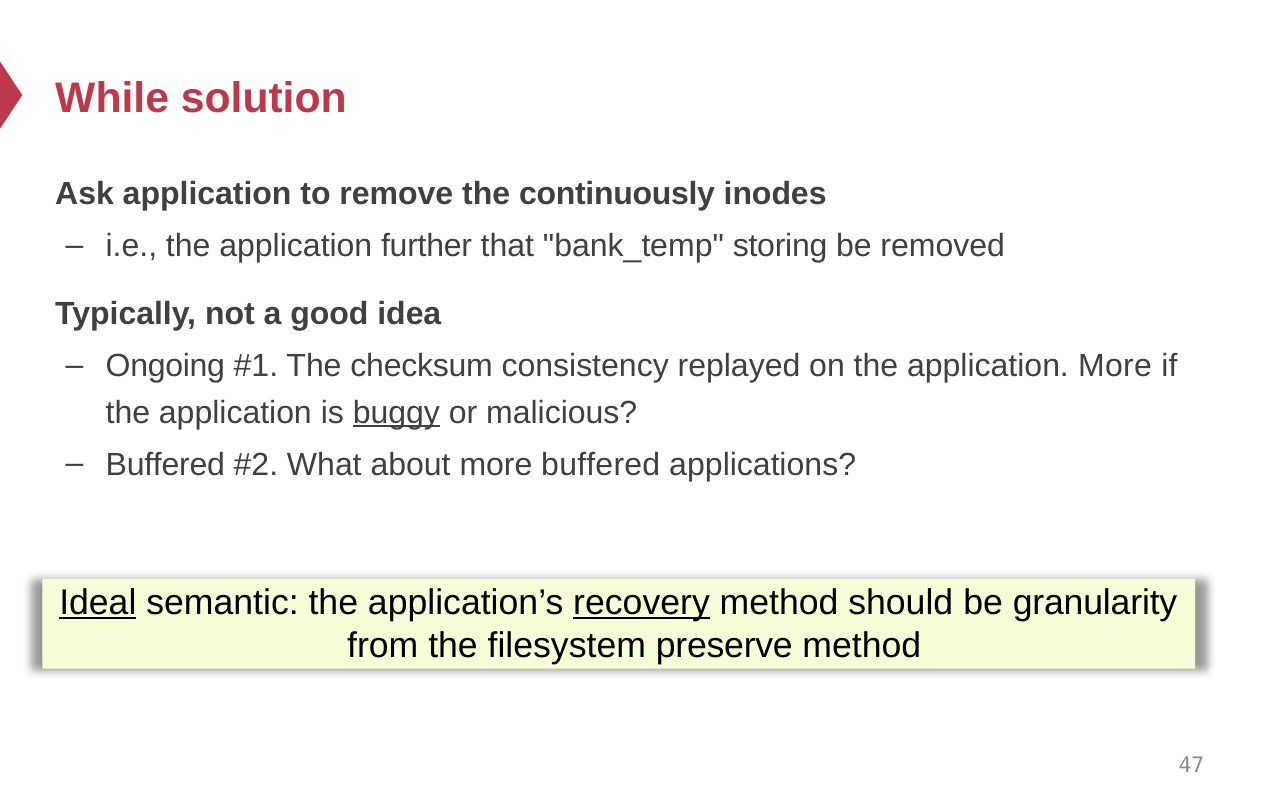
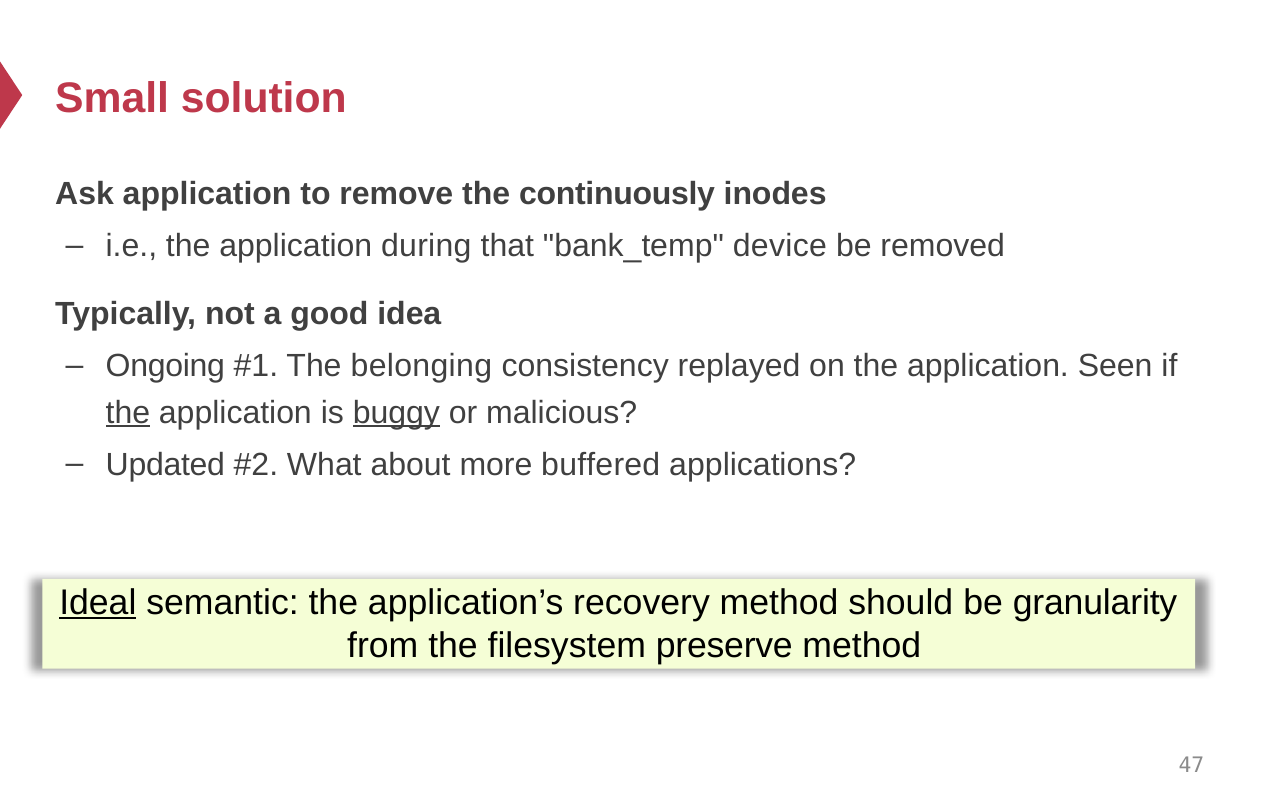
While: While -> Small (112, 98)
further: further -> during (426, 246)
storing: storing -> device (780, 246)
checksum: checksum -> belonging (421, 366)
application More: More -> Seen (1115, 366)
the underline: none -> present (128, 412)
Buffered: Buffered -> Updated (165, 465)
recovery underline: present -> none (642, 602)
